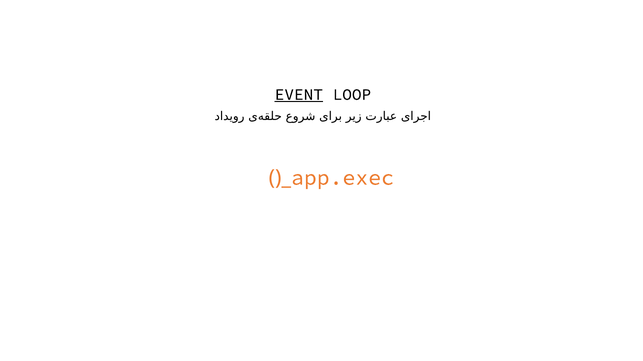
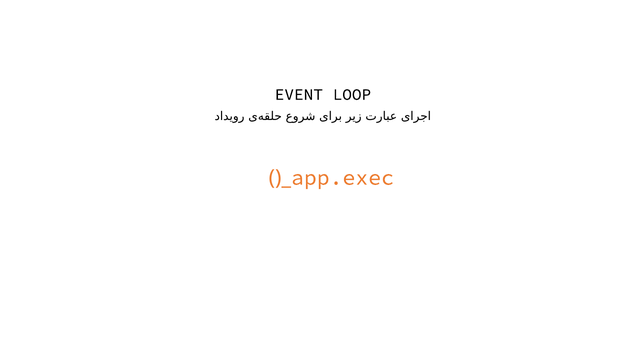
EVENT underline: present -> none (299, 95)
